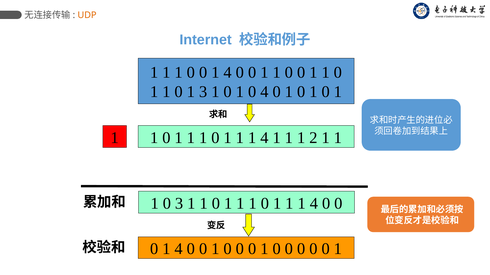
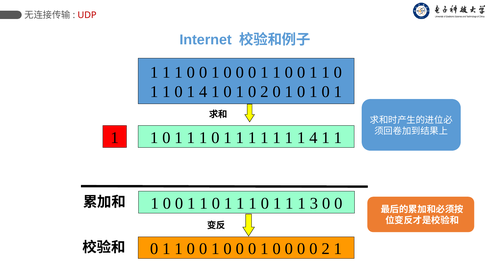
UDP colour: orange -> red (87, 15)
4: 4 -> 0 (228, 72)
0 1 3: 3 -> 4 (203, 92)
1 0 4: 4 -> 2 (264, 92)
4: 4 -> 1 (264, 138)
1 1 2: 2 -> 4 (313, 138)
3: 3 -> 0 (179, 204)
4: 4 -> 3 (314, 204)
4: 4 -> 1 (179, 249)
0: 0 -> 2 (326, 249)
